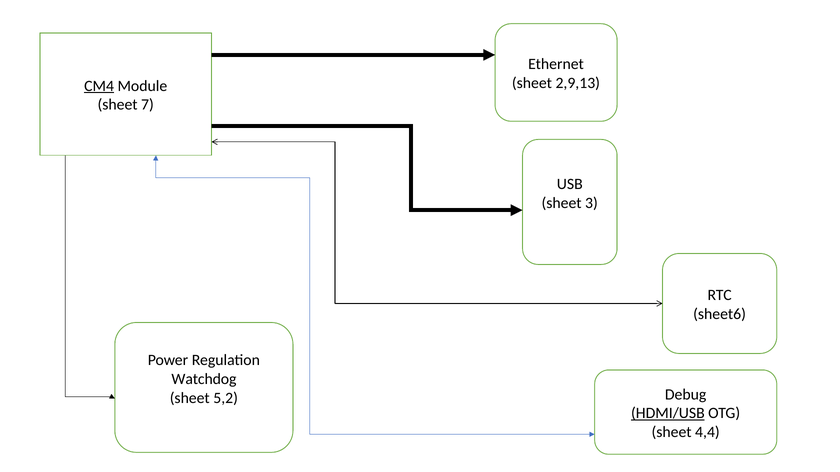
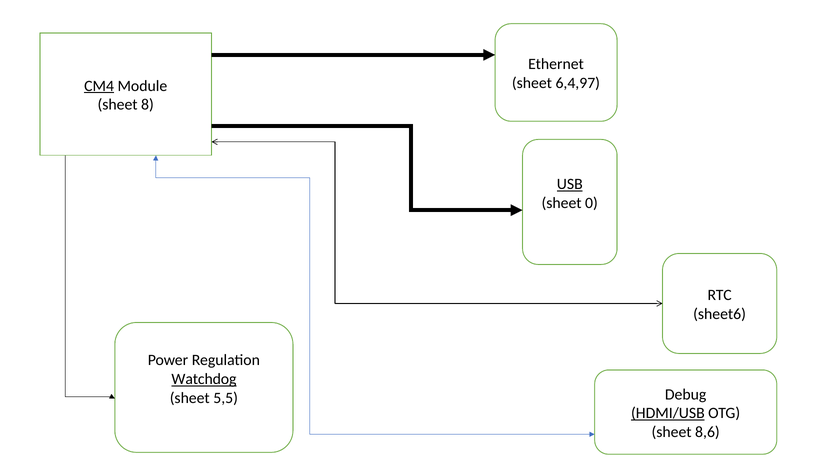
2,9,13: 2,9,13 -> 6,4,97 (578, 83)
7: 7 -> 8 (147, 105)
USB underline: none -> present (570, 184)
3: 3 -> 0 (591, 203)
Watchdog underline: none -> present (204, 379)
5,2: 5,2 -> 5,5 (226, 398)
4,4: 4,4 -> 8,6 (707, 433)
